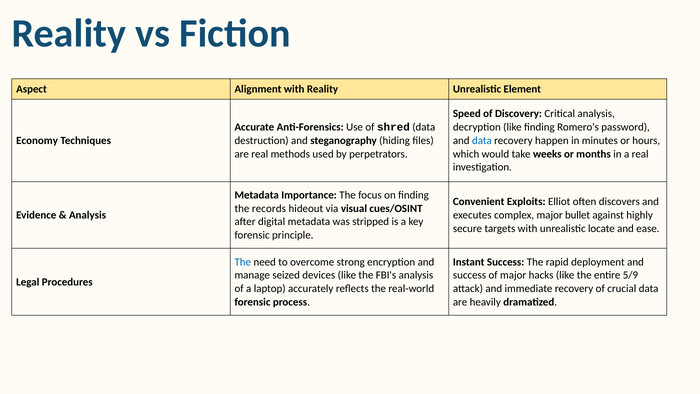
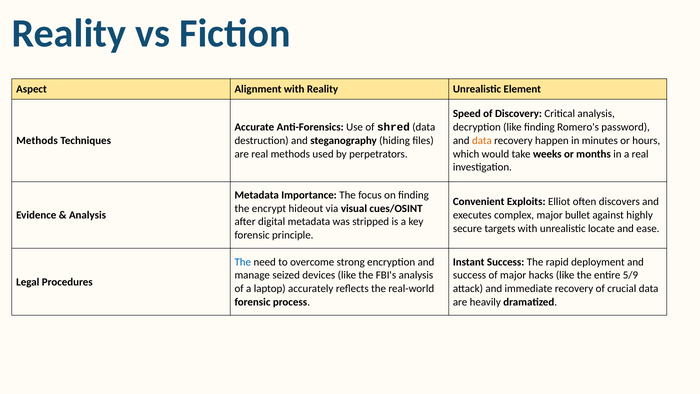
Economy: Economy -> Methods (37, 140)
data colour: blue -> orange (482, 140)
records: records -> encrypt (269, 208)
